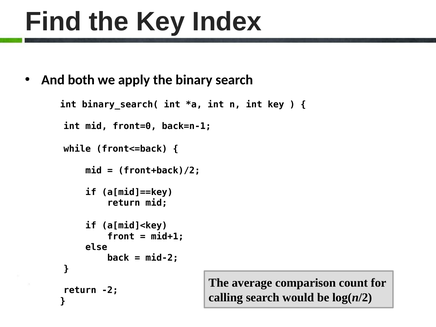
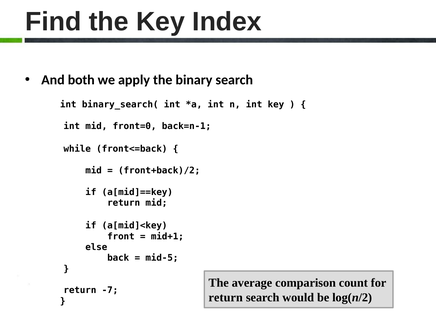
mid-2: mid-2 -> mid-5 (162, 258)
-2: -2 -> -7 (110, 290)
calling: calling -> return (226, 297)
